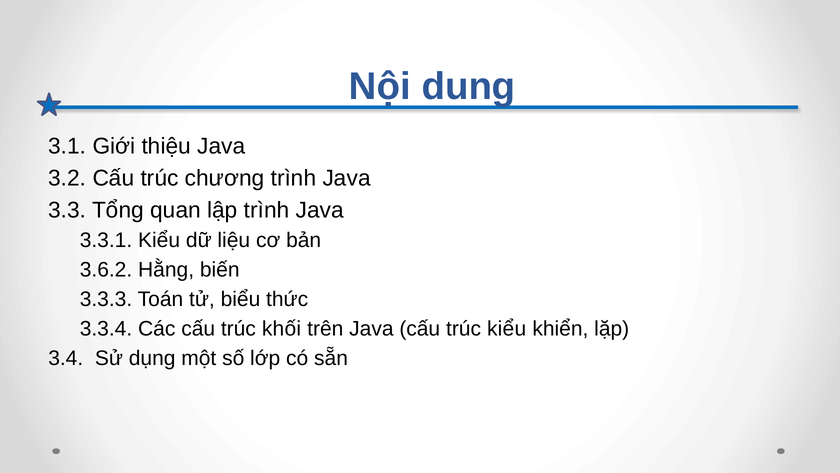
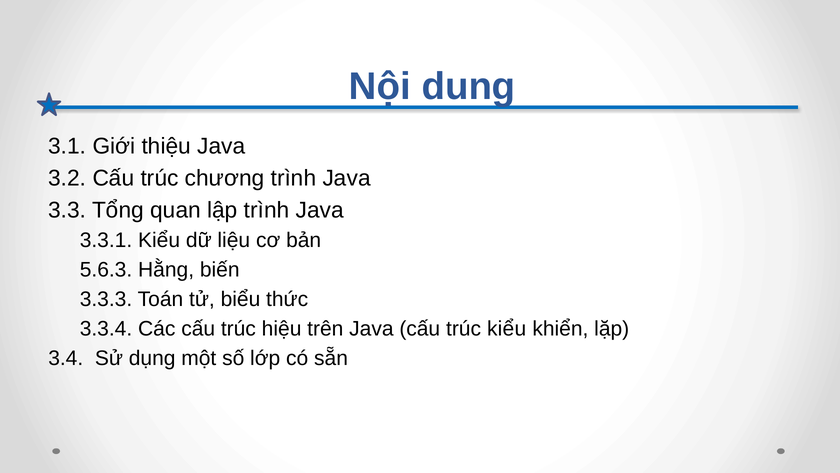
3.6.2: 3.6.2 -> 5.6.3 (106, 270)
khối: khối -> hiệu (282, 328)
